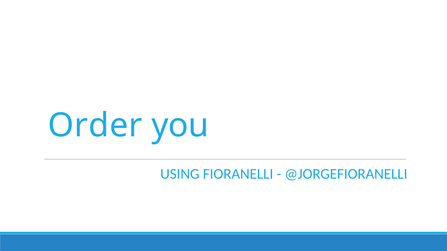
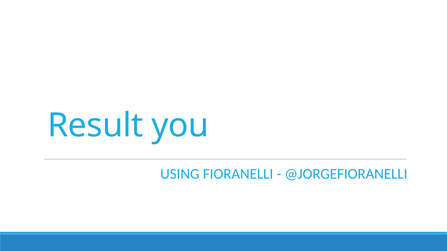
Order: Order -> Result (95, 126)
